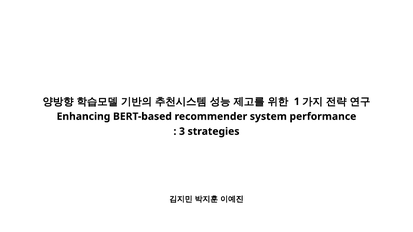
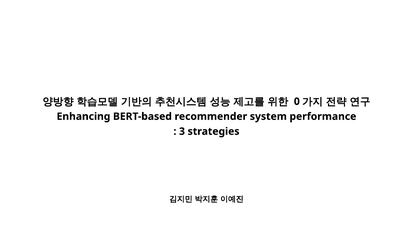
1: 1 -> 0 (297, 102)
